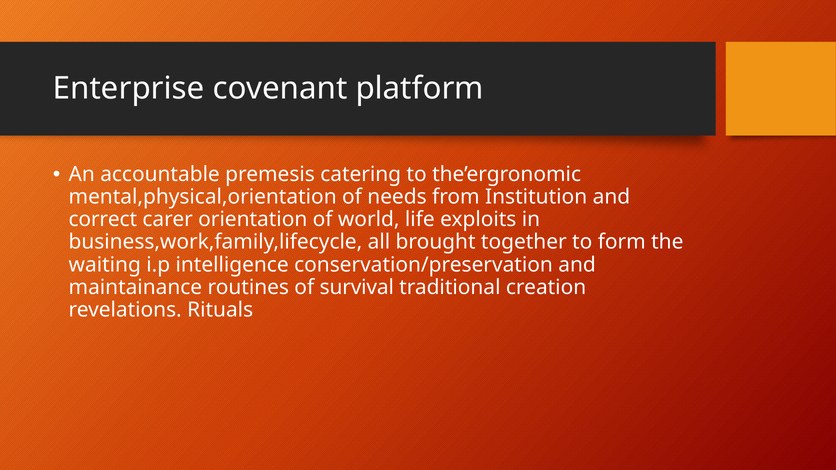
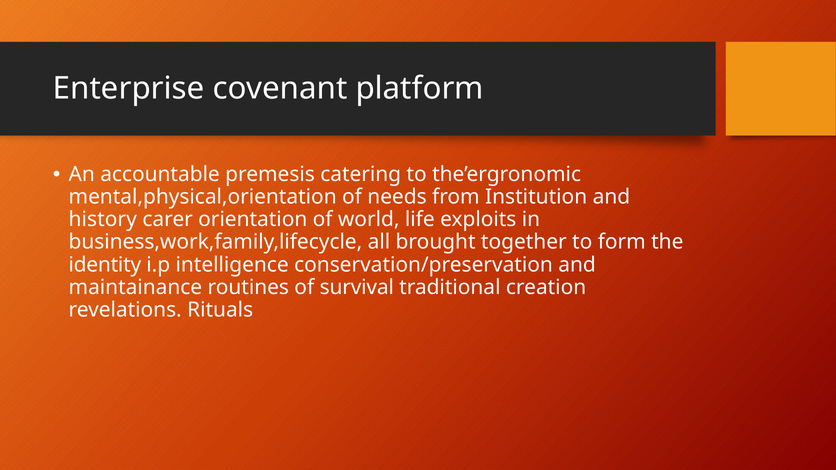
correct: correct -> history (103, 220)
waiting: waiting -> identity (105, 265)
